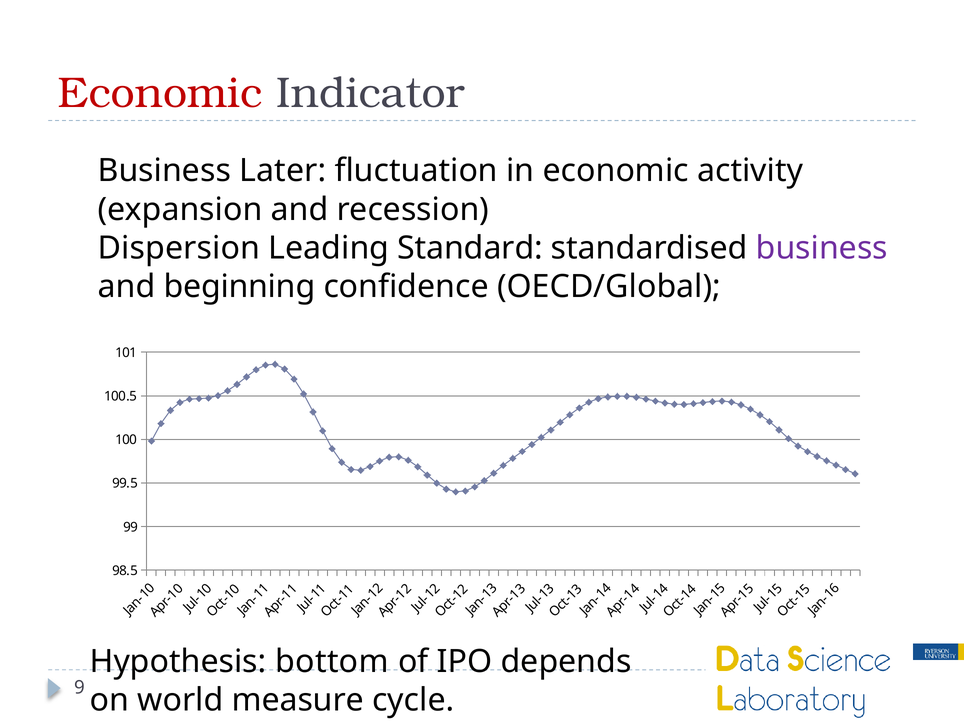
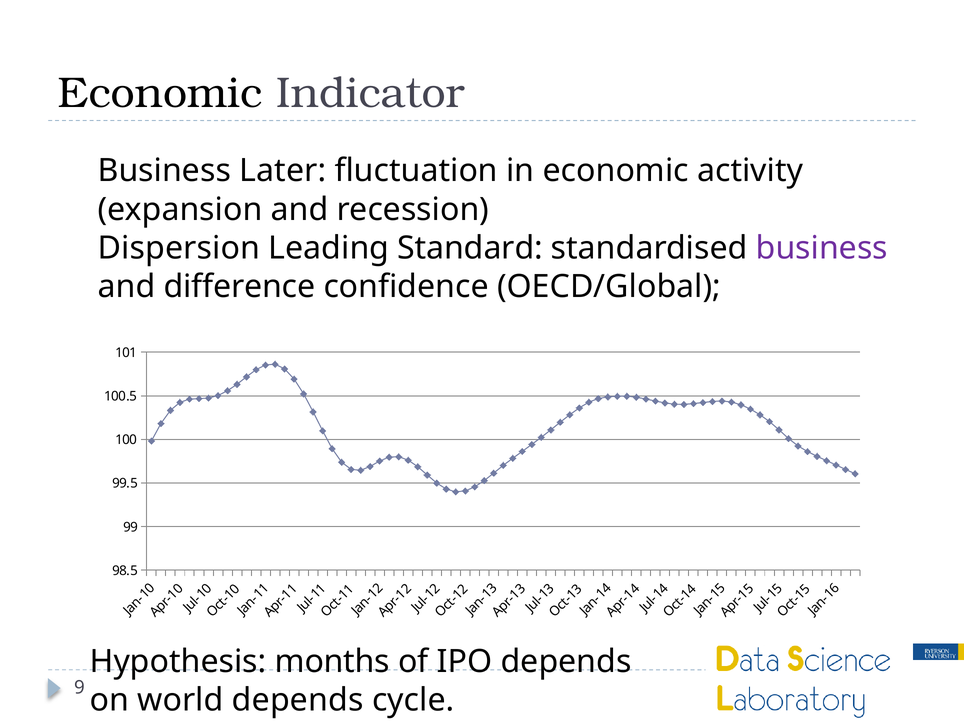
Economic colour: red -> black (160, 93)
beginning: beginning -> difference (239, 287)
bottom: bottom -> months (332, 662)
world measure: measure -> depends (298, 700)
